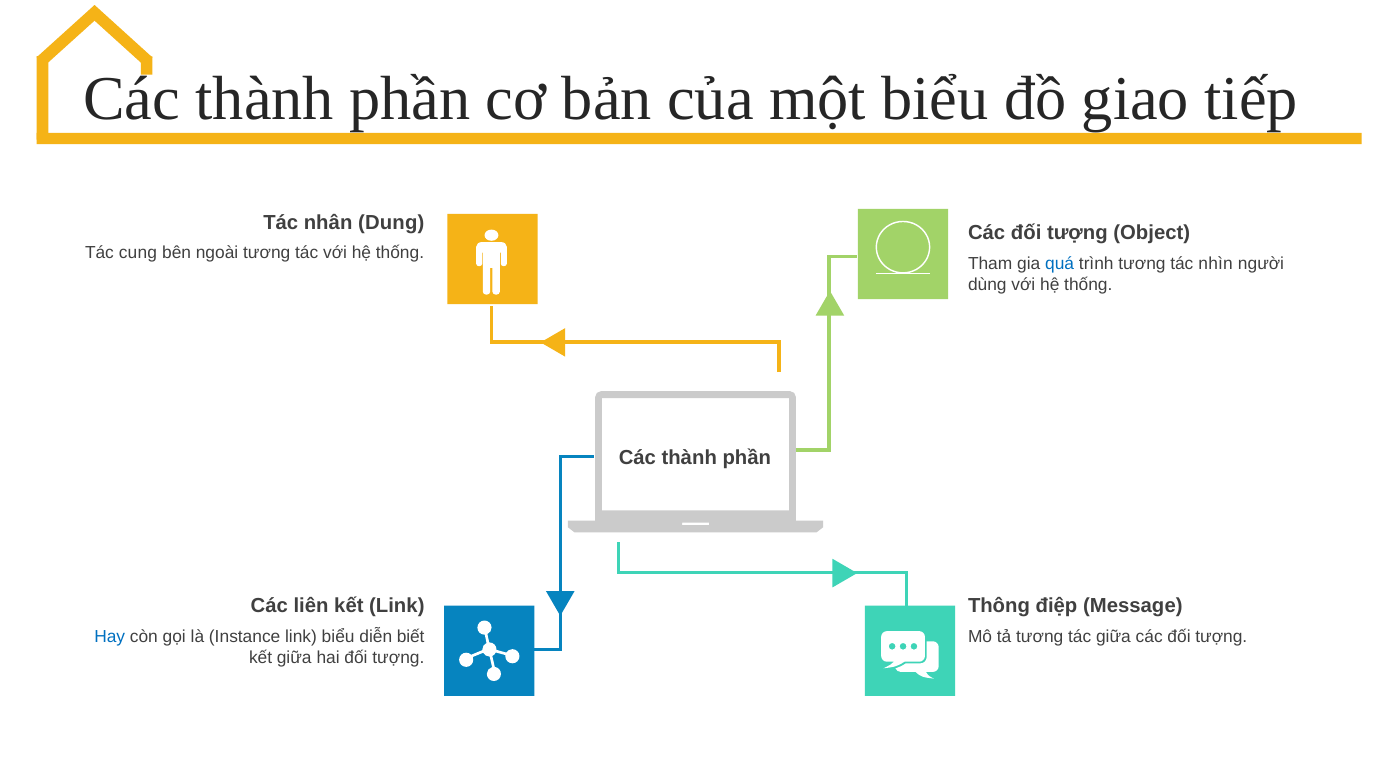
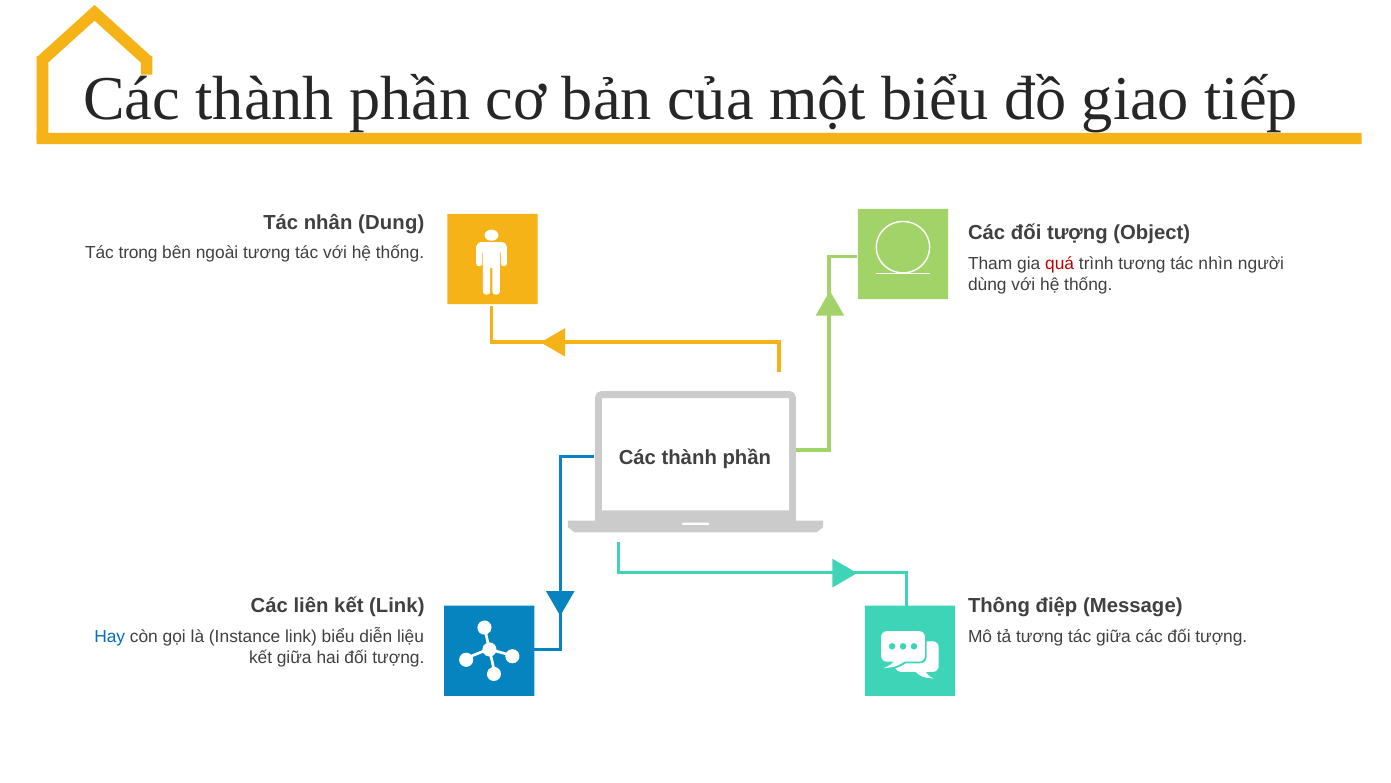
cung: cung -> trong (138, 253)
quá colour: blue -> red (1060, 264)
biết: biết -> liệu (411, 636)
